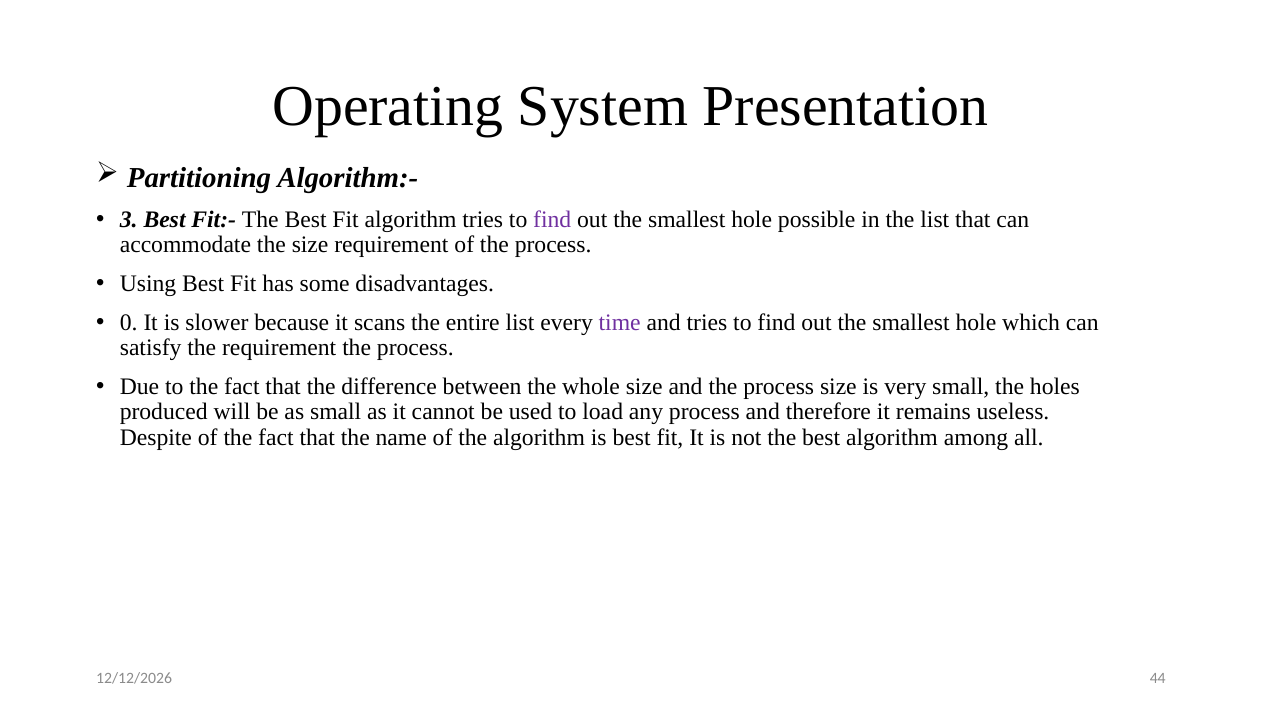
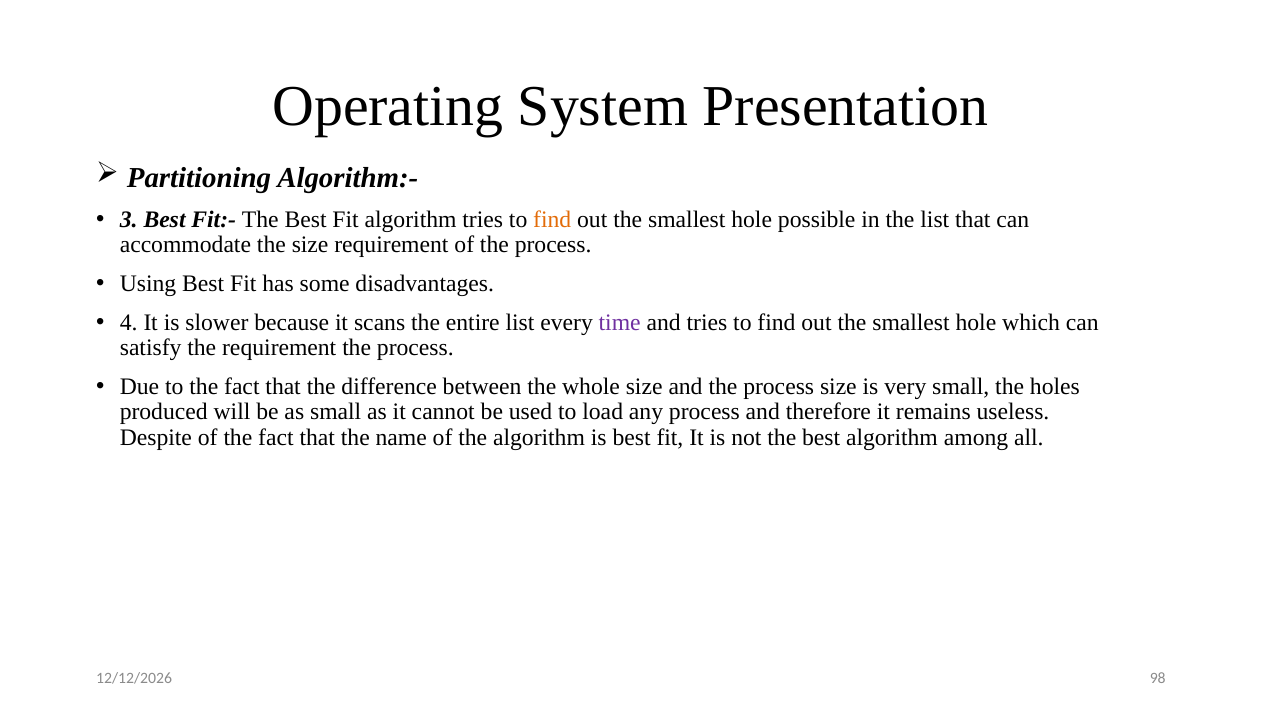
find colour: purple -> orange (552, 219)
0: 0 -> 4 (129, 322)
44: 44 -> 98 (1158, 678)
